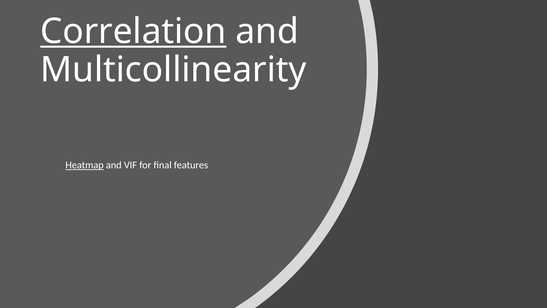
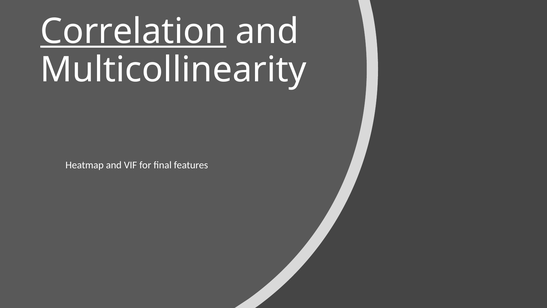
Heatmap underline: present -> none (85, 165)
